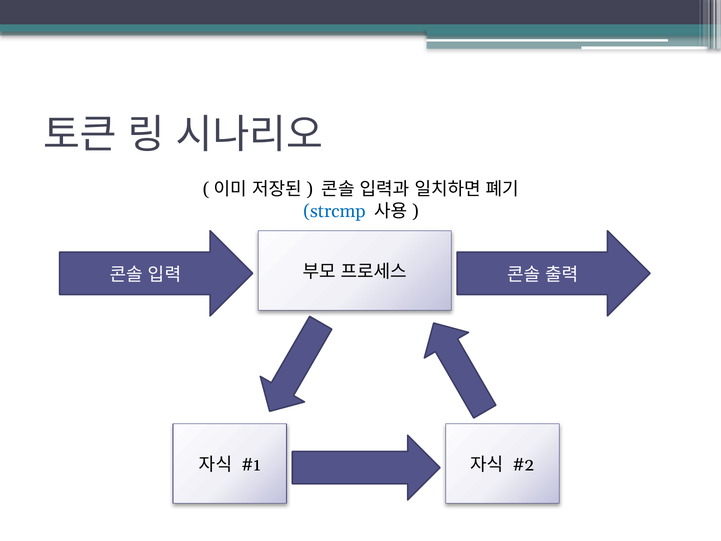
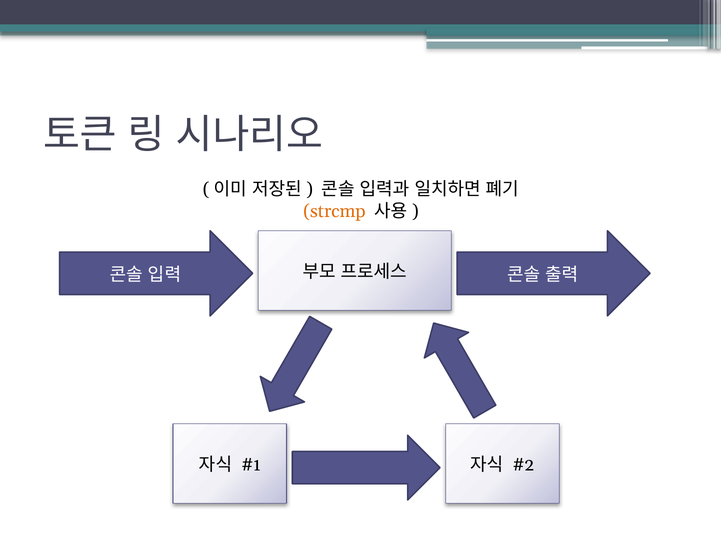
strcmp colour: blue -> orange (334, 211)
